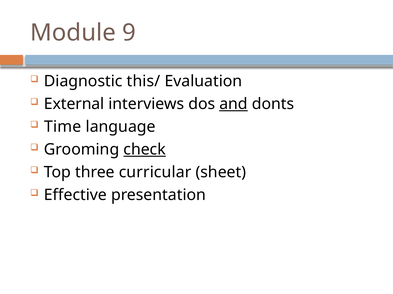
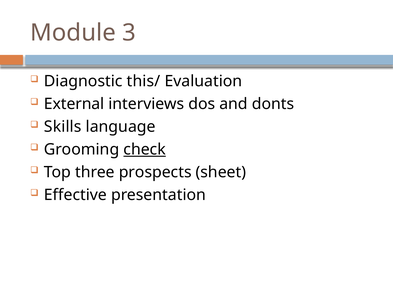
9: 9 -> 3 (129, 33)
and underline: present -> none (233, 104)
Time: Time -> Skills (63, 127)
curricular: curricular -> prospects (155, 173)
